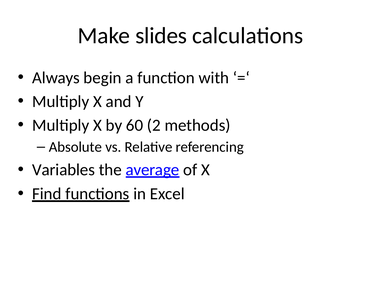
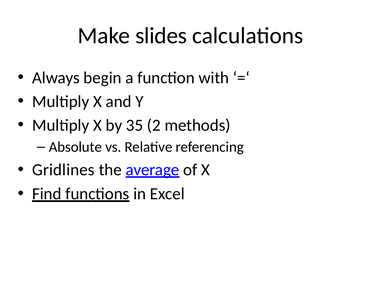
60: 60 -> 35 (135, 125)
Variables: Variables -> Gridlines (63, 170)
